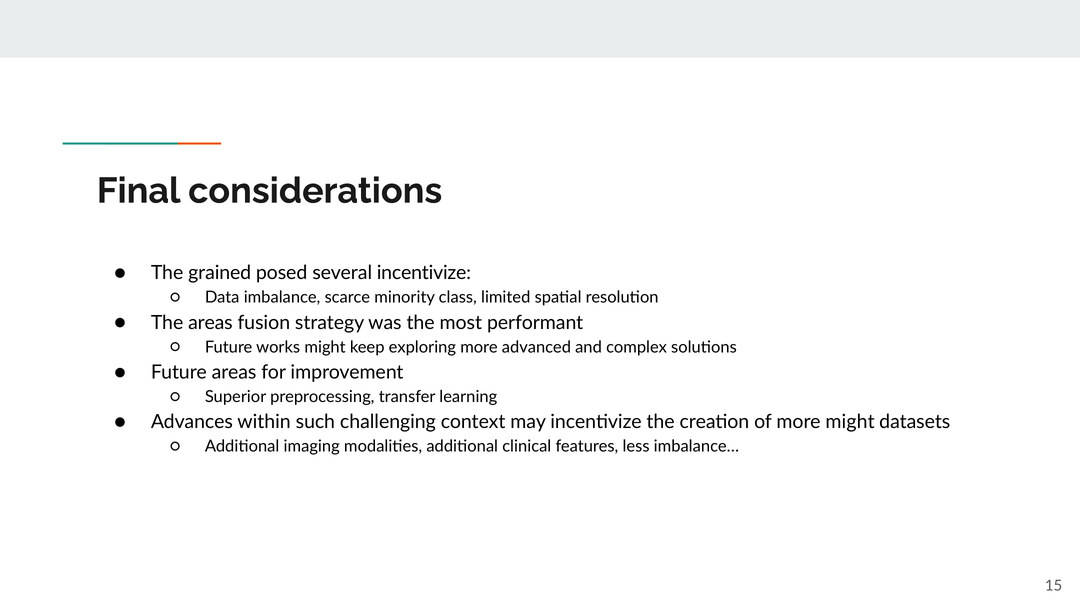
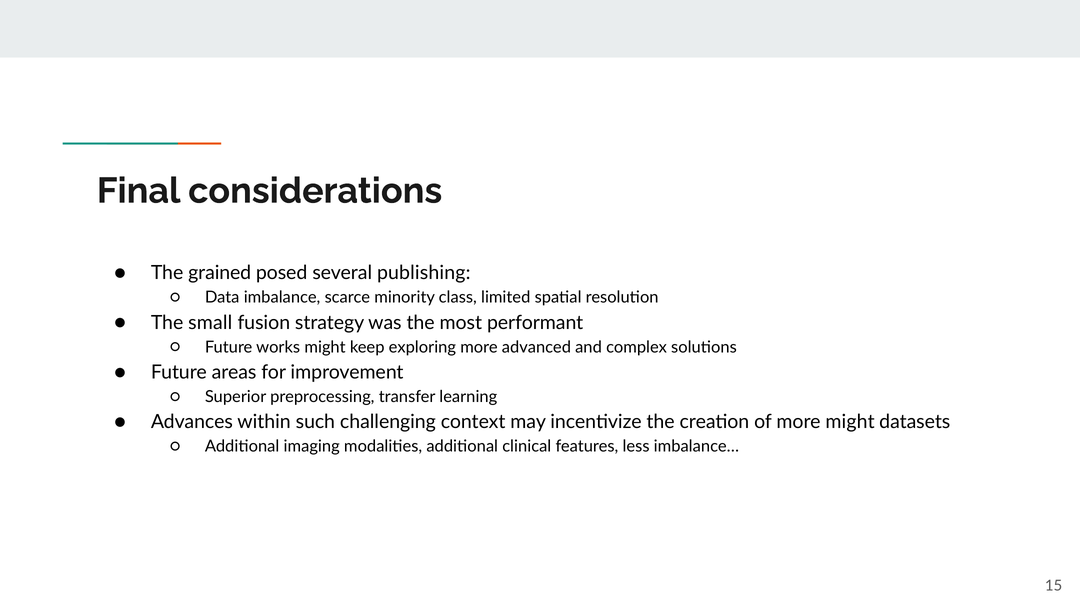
several incentivize: incentivize -> publishing (424, 273)
The areas: areas -> small (210, 322)
